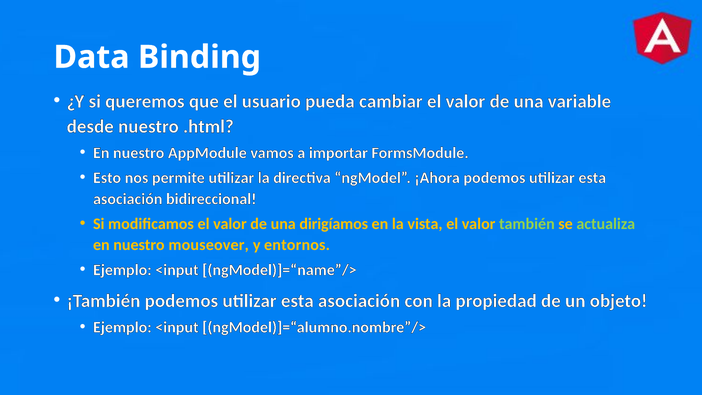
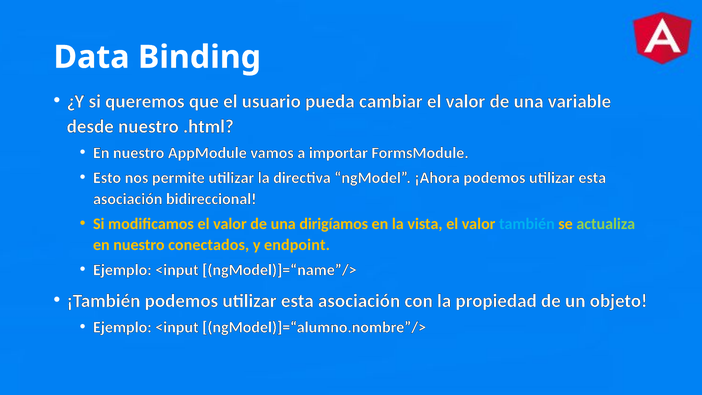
también colour: light green -> light blue (527, 224)
mouseover: mouseover -> conectados (209, 245)
entornos: entornos -> endpoint (297, 245)
